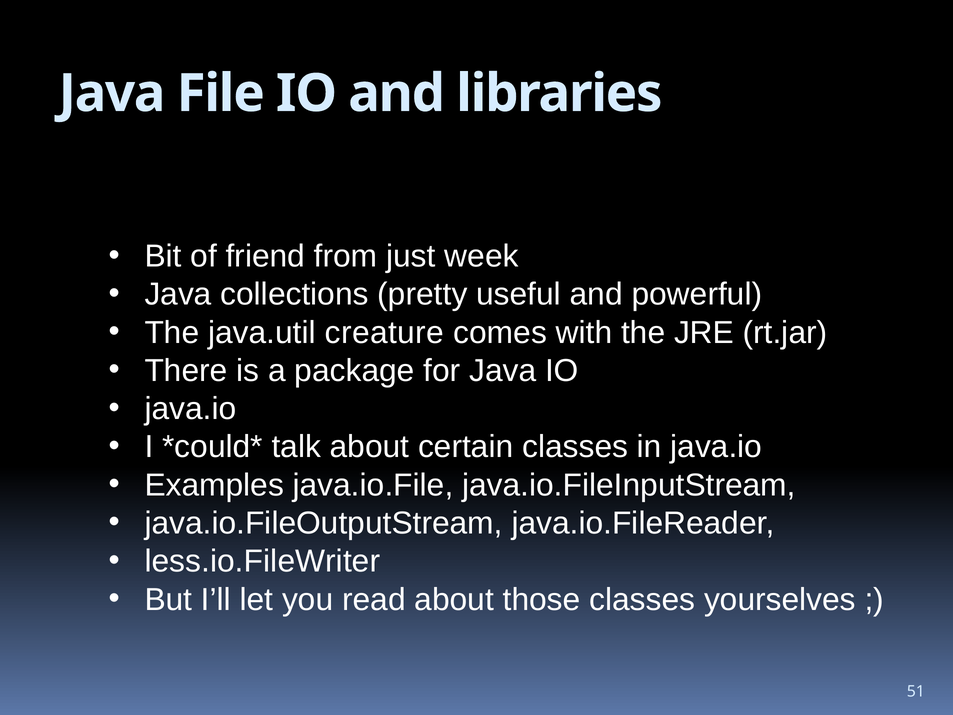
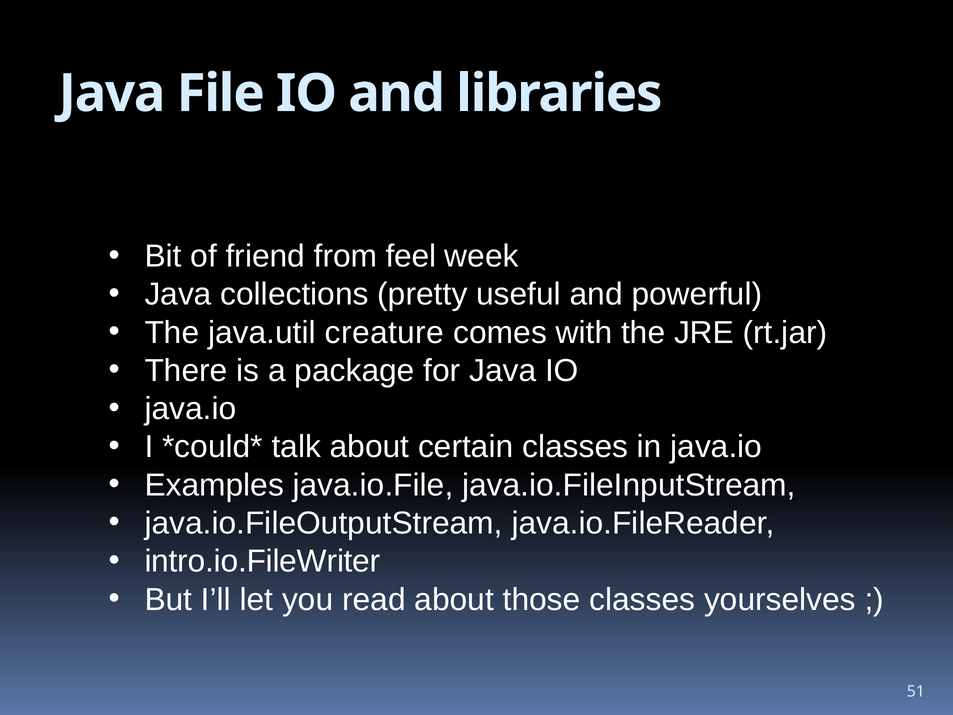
just: just -> feel (411, 256)
less.io.FileWriter: less.io.FileWriter -> intro.io.FileWriter (263, 561)
